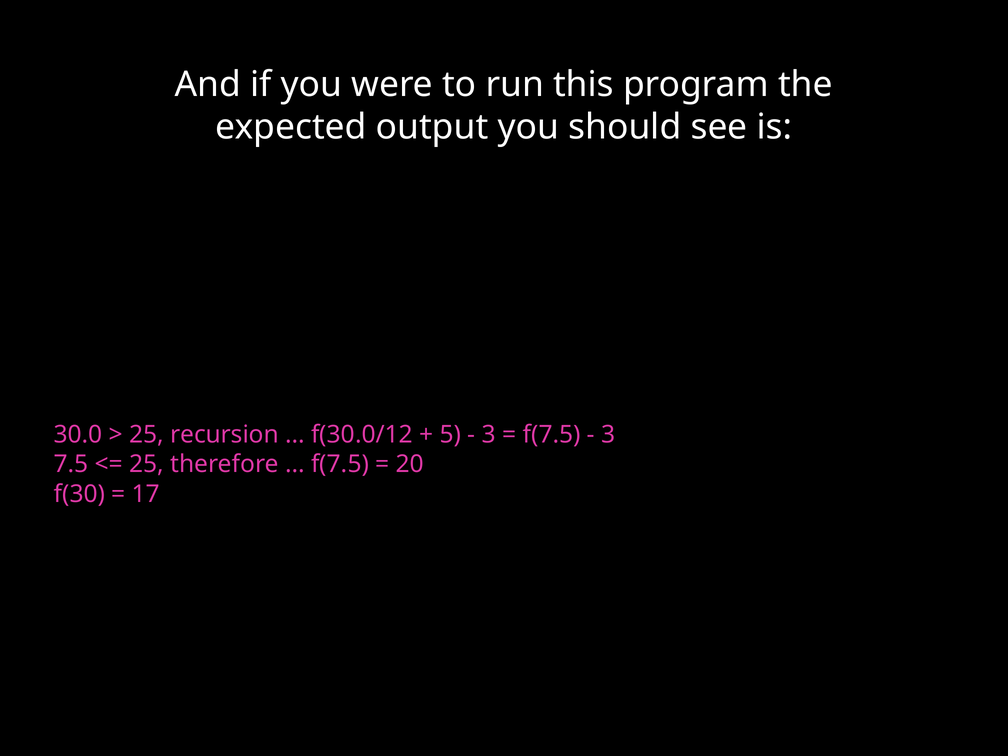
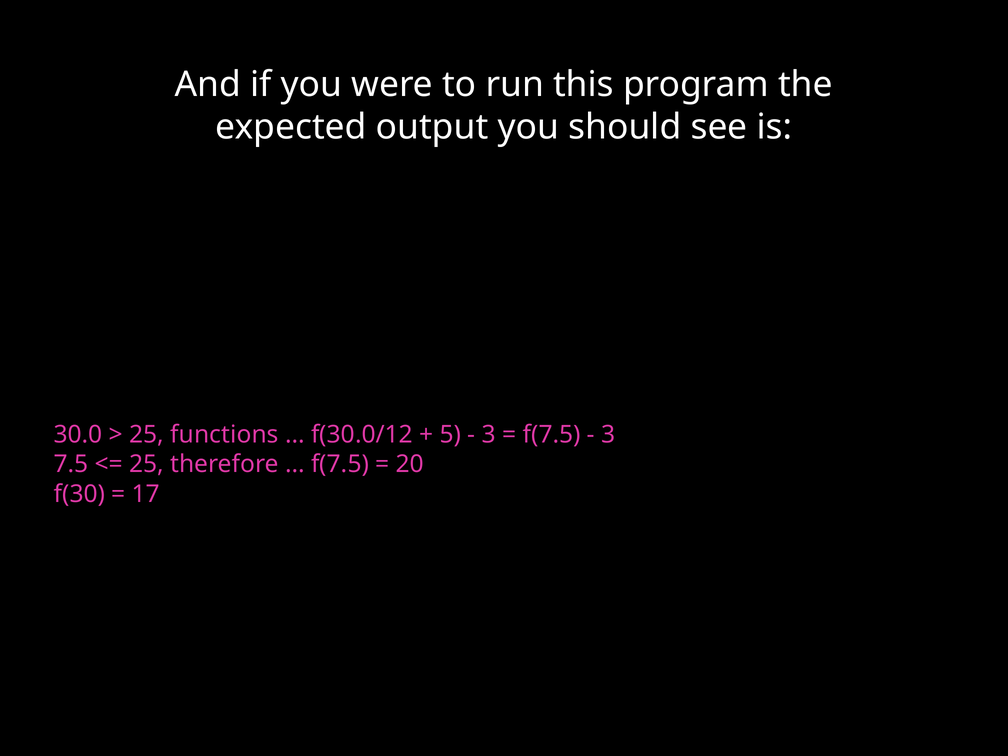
recursion: recursion -> functions (224, 435)
